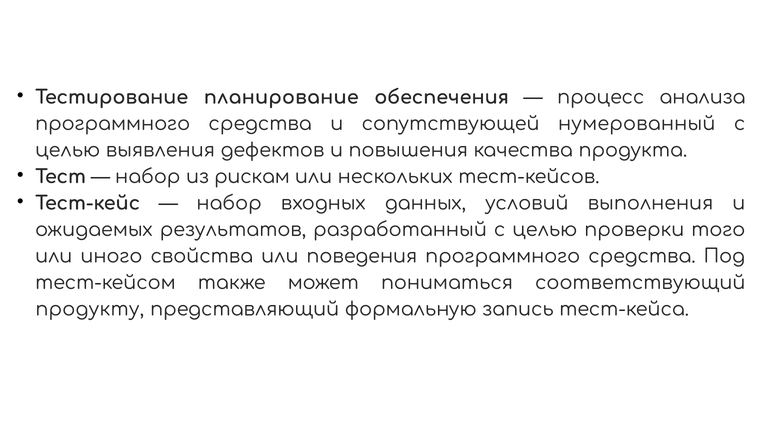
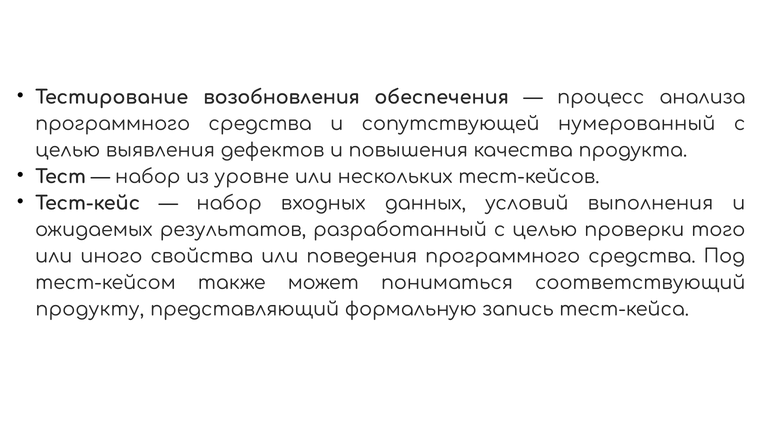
планирование: планирование -> возобновления (281, 97)
рискам: рискам -> уровне (252, 177)
